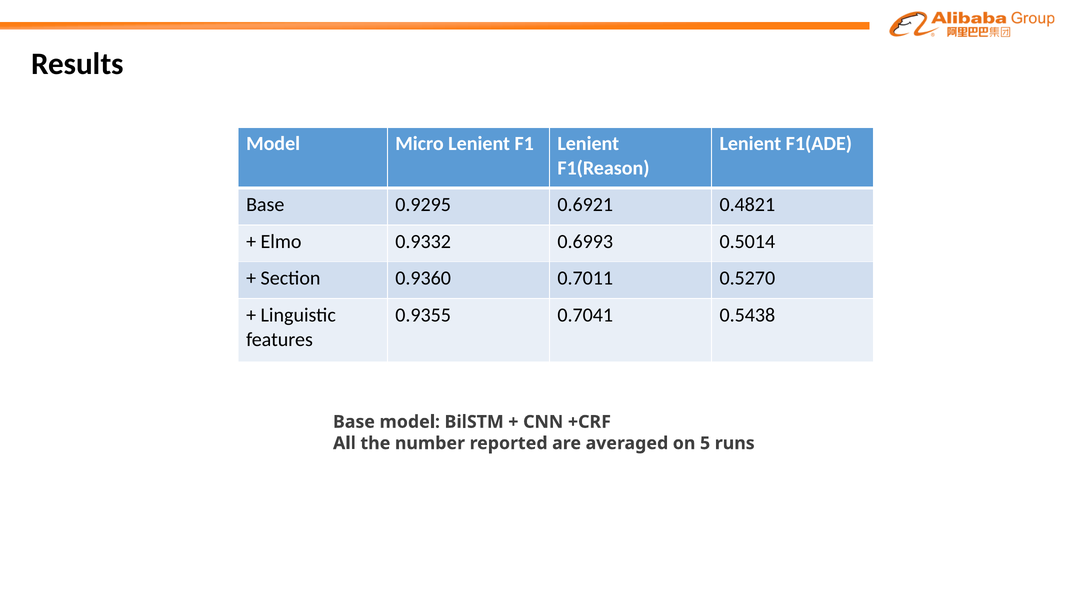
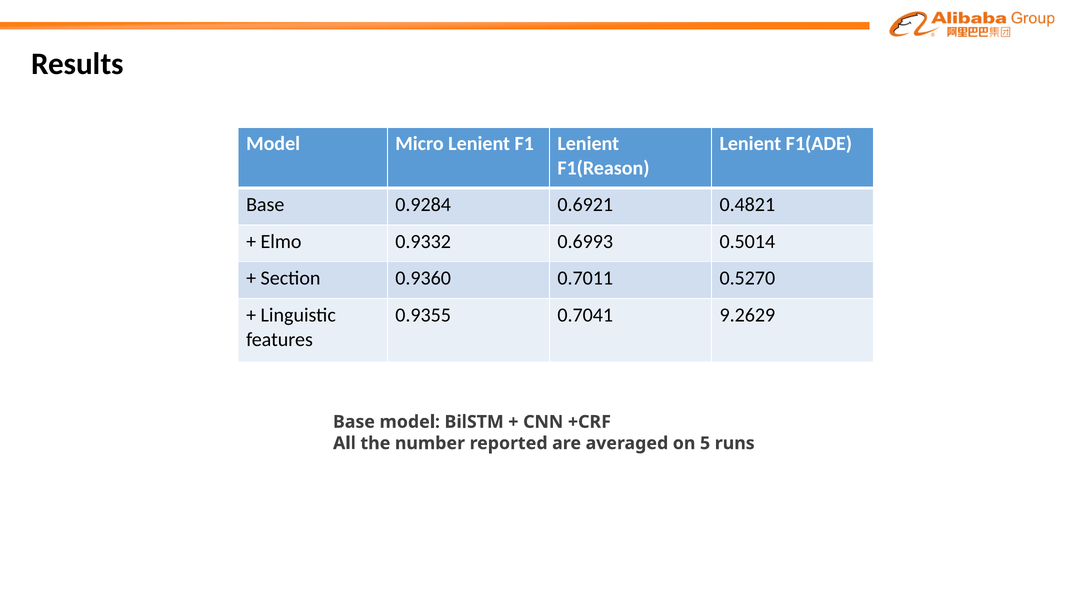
0.9295: 0.9295 -> 0.9284 (423, 205)
0.5438: 0.5438 -> 9.2629 (747, 315)
